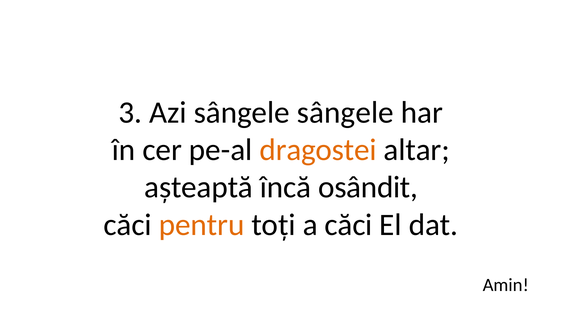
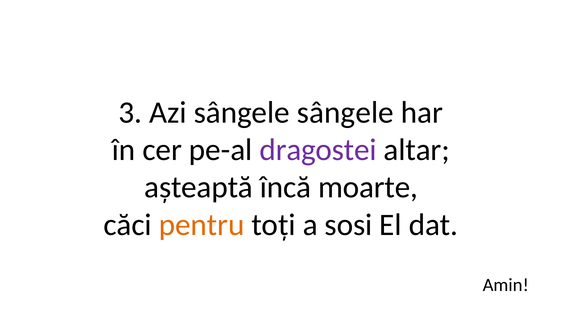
dragostei colour: orange -> purple (318, 150)
osândit: osândit -> moarte (368, 187)
a căci: căci -> sosi (349, 225)
